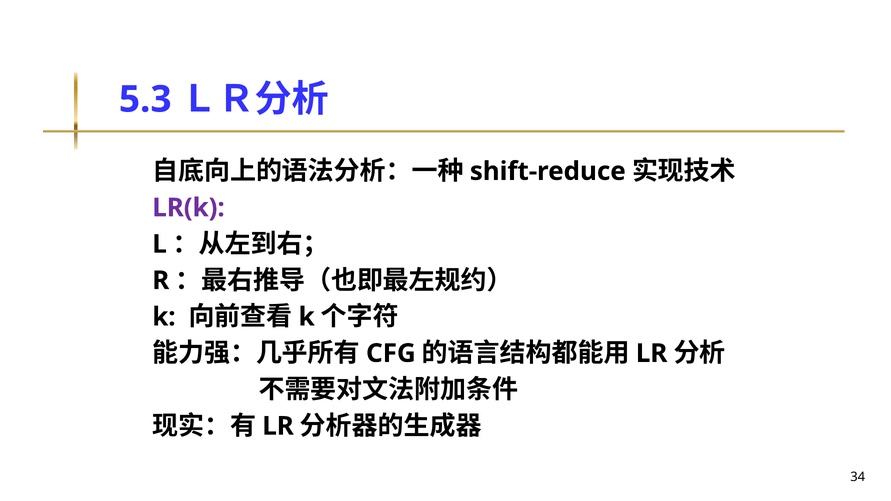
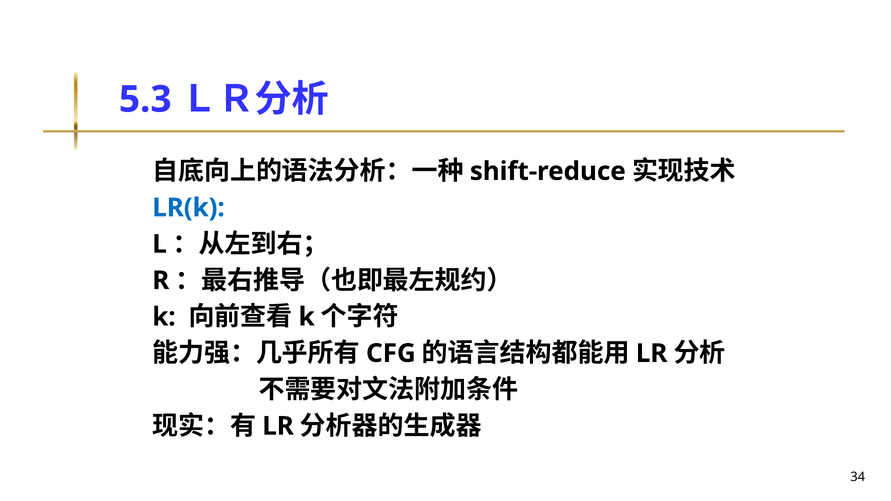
LR(k colour: purple -> blue (188, 208)
